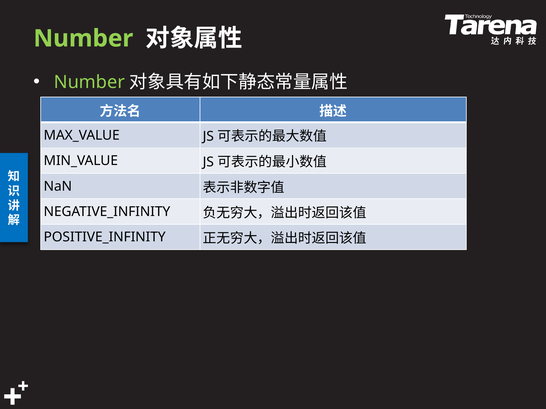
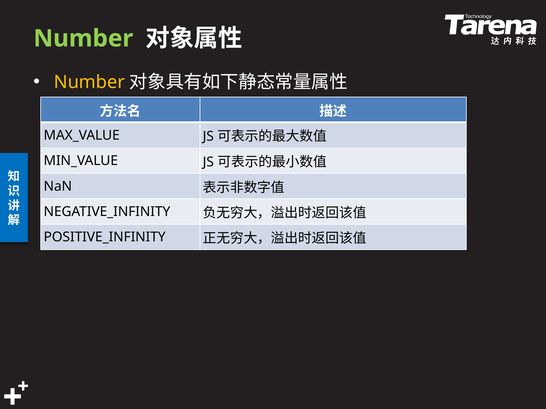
Number colour: light green -> yellow (89, 82)
